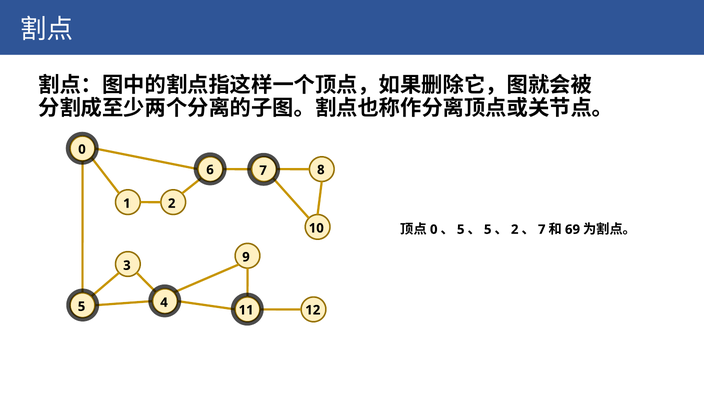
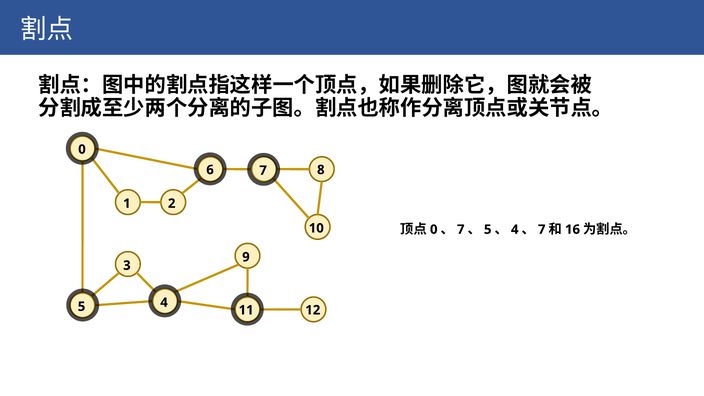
5: 5 -> 7 (461, 229)
2: 2 -> 4 (515, 229)
69: 69 -> 16 (573, 229)
